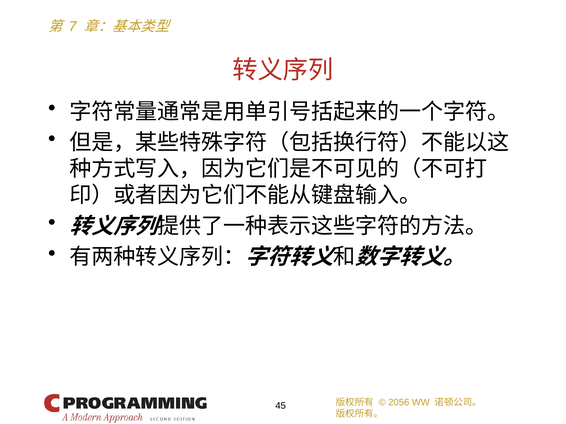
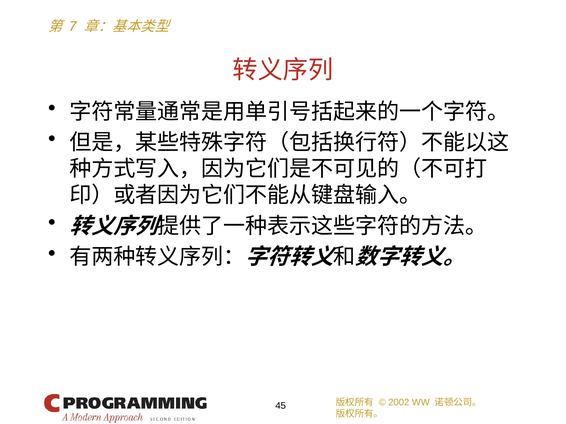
2056: 2056 -> 2002 (399, 403)
